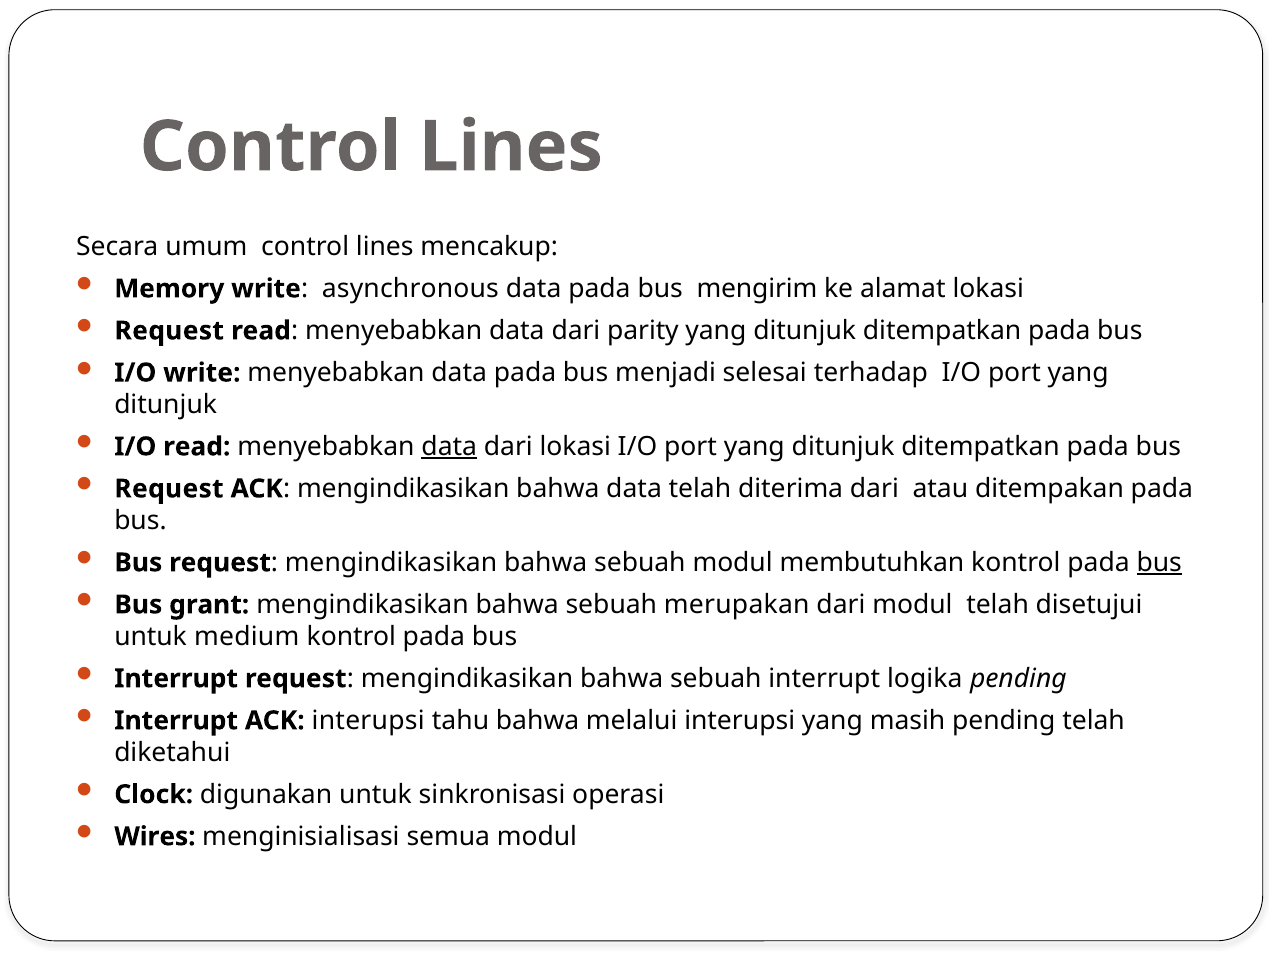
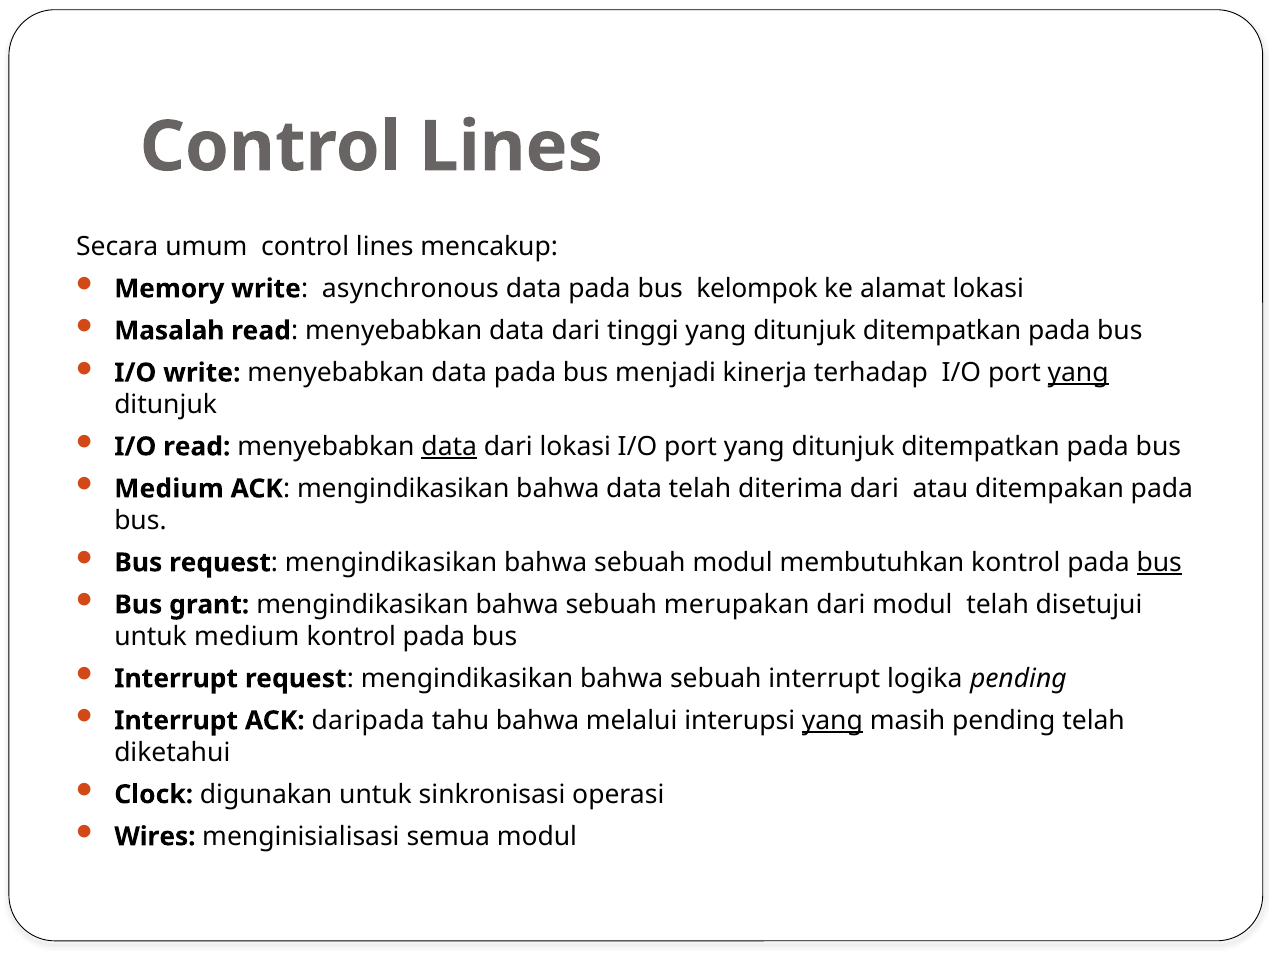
mengirim: mengirim -> kelompok (757, 289)
Request: Request -> Masalah (169, 331)
parity: parity -> tinggi (643, 331)
selesai: selesai -> kinerja (765, 373)
yang underline: none -> present (1078, 373)
Request: Request -> Medium (169, 489)
ACK interupsi: interupsi -> daripada (368, 721)
yang underline: none -> present (832, 721)
